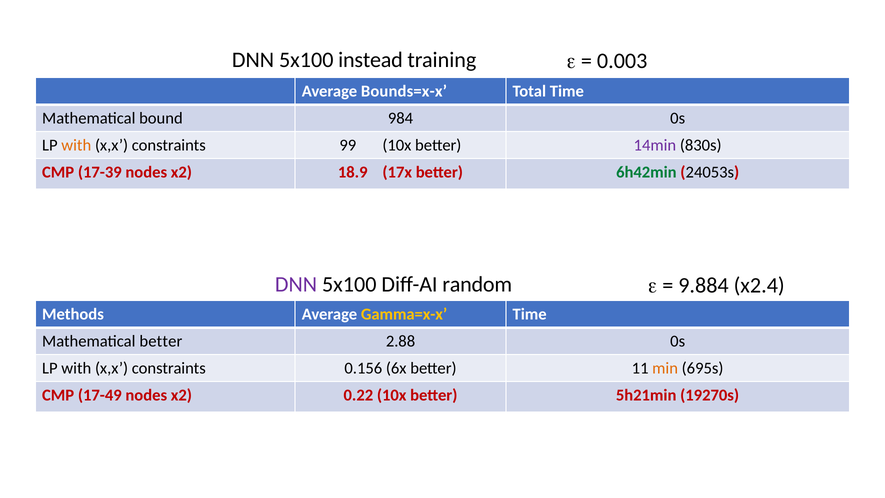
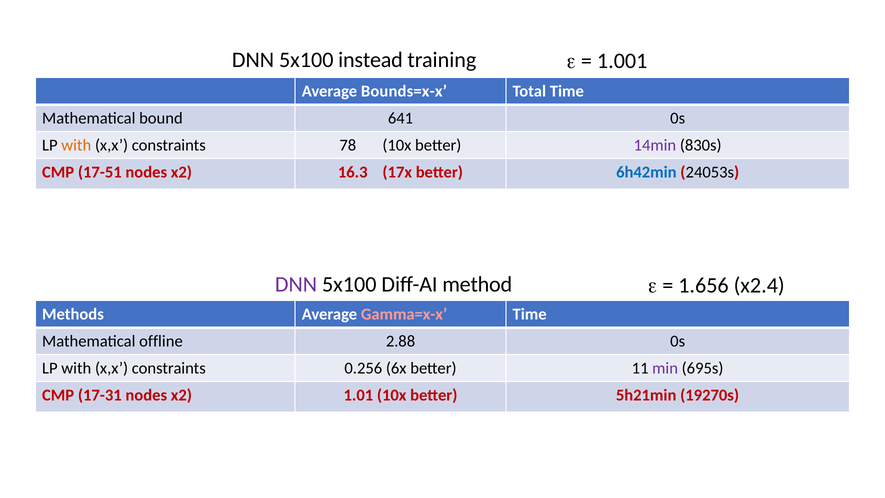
0.003: 0.003 -> 1.001 (622, 61)
984: 984 -> 641 (401, 118)
99: 99 -> 78 (348, 145)
17-39: 17-39 -> 17-51 (100, 172)
18.9: 18.9 -> 16.3 (353, 172)
6h42min colour: green -> blue (646, 172)
random: random -> method (477, 284)
9.884: 9.884 -> 1.656 (703, 285)
Gamma=x-x colour: yellow -> pink (404, 314)
Mathematical better: better -> offline (161, 341)
0.156: 0.156 -> 0.256 (363, 368)
min colour: orange -> purple (665, 368)
17-49: 17-49 -> 17-31 (100, 395)
0.22: 0.22 -> 1.01 (358, 395)
